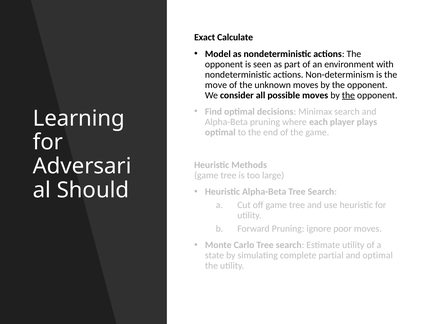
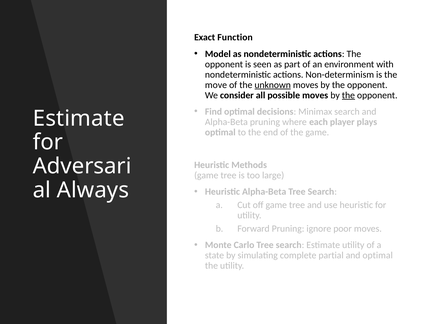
Calculate: Calculate -> Function (235, 38)
unknown underline: none -> present (273, 85)
Learning: Learning -> Estimate (79, 118)
Should: Should -> Always (93, 190)
